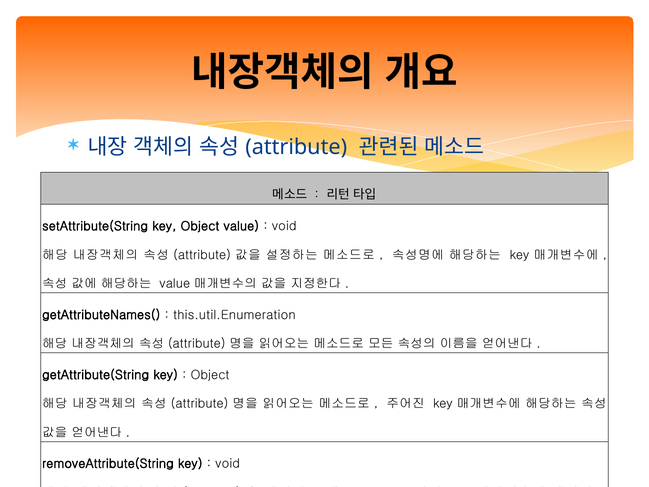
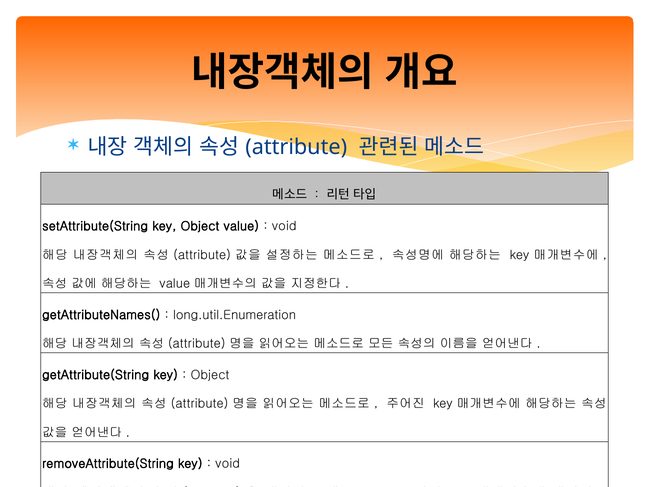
this.util.Enumeration: this.util.Enumeration -> long.util.Enumeration (235, 315)
